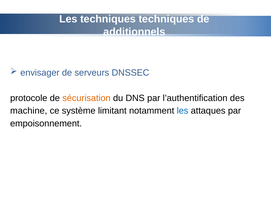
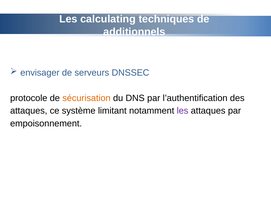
Les techniques: techniques -> calculating (108, 19)
machine: machine -> attaques (29, 110)
les colour: blue -> purple (183, 110)
